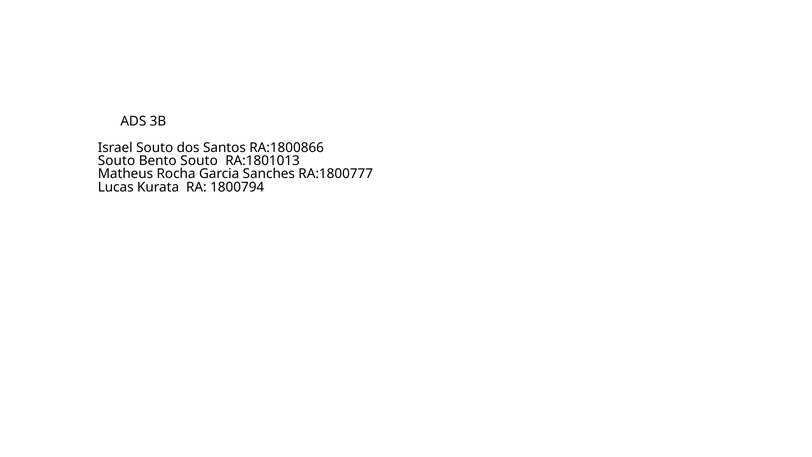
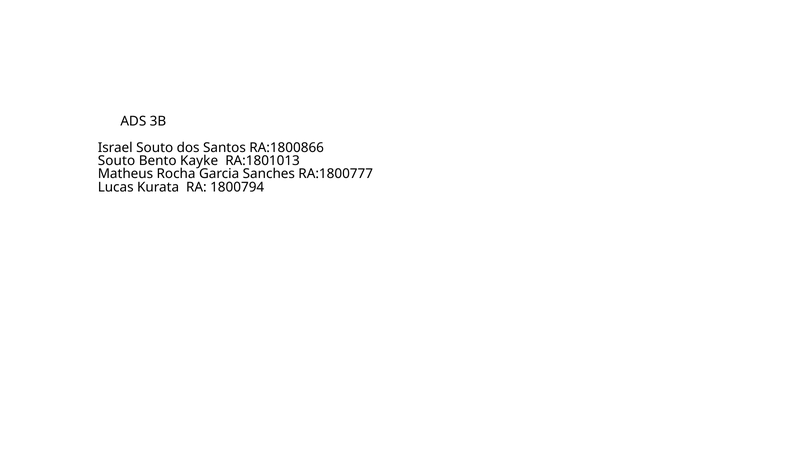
Bento Souto: Souto -> Kayke (199, 161)
